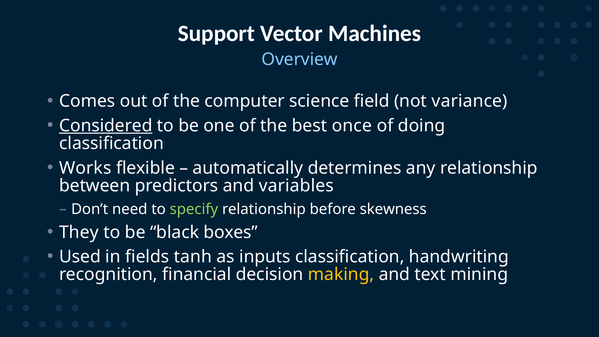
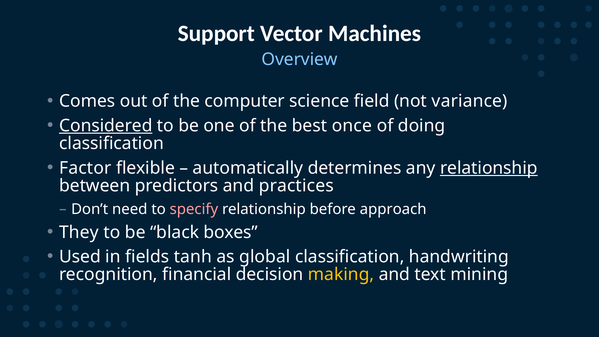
Works: Works -> Factor (85, 168)
relationship underline: none -> present (489, 168)
variables: variables -> practices (296, 186)
specify colour: light green -> pink (194, 209)
skewness: skewness -> approach (393, 209)
inputs: inputs -> global (265, 257)
